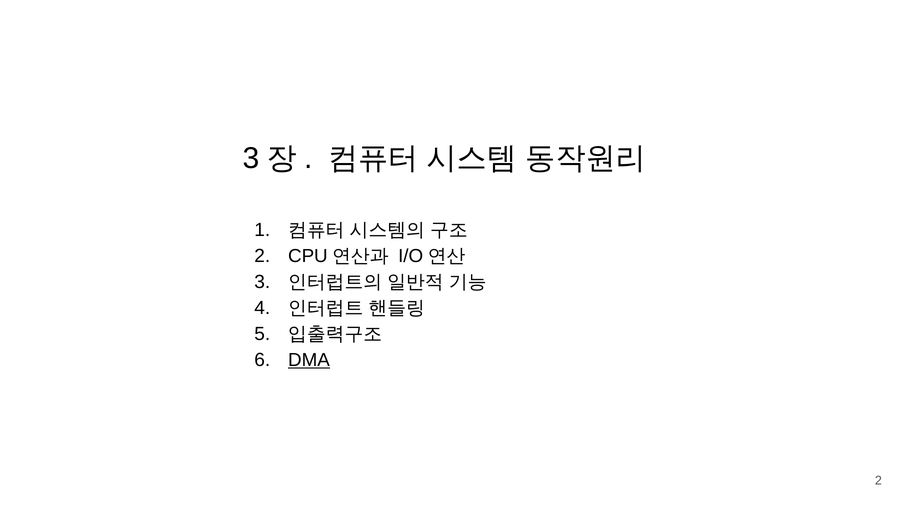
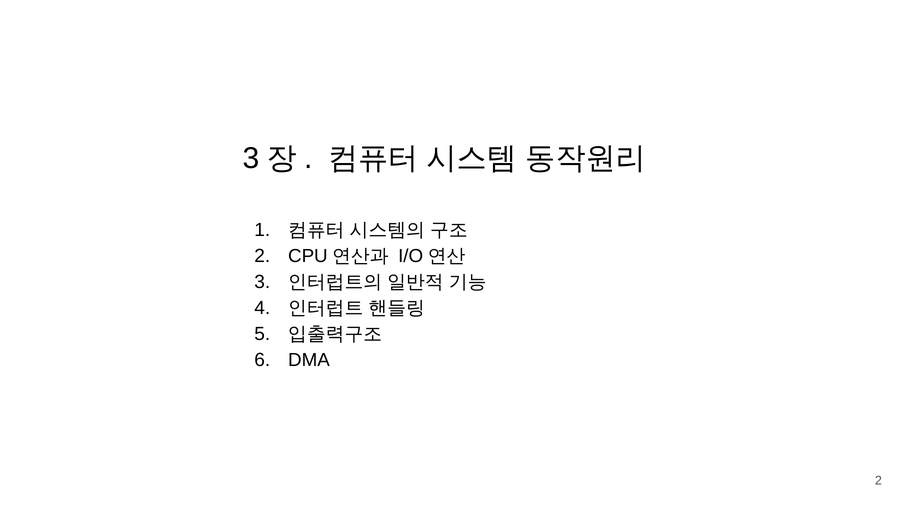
DMA underline: present -> none (309, 360)
